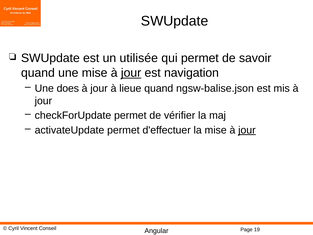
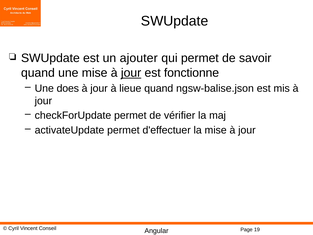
utilisée: utilisée -> ajouter (139, 58)
navigation: navigation -> fonctionne (191, 73)
jour underline: present -> none (247, 130)
